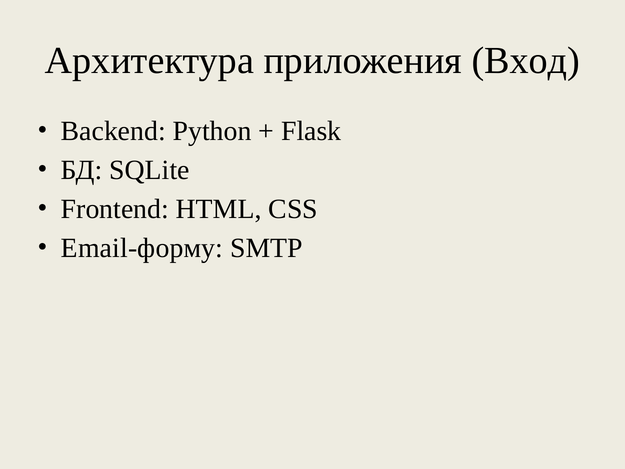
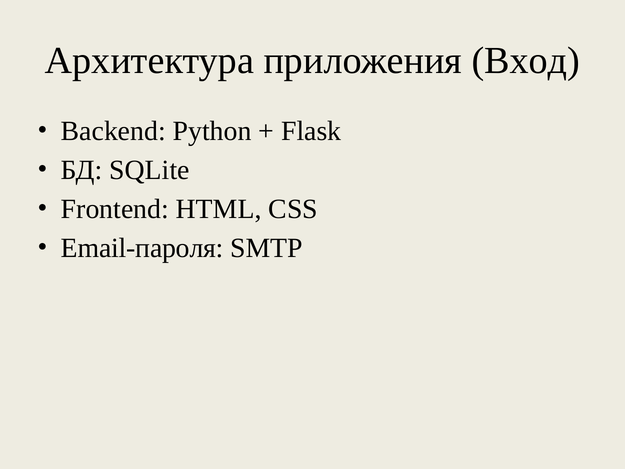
Email-форму: Email-форму -> Email-пароля (142, 248)
